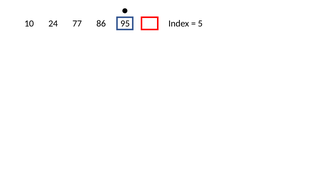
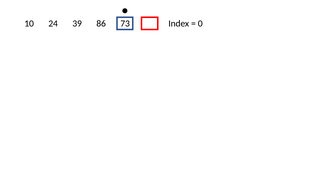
77: 77 -> 39 (77, 24)
95: 95 -> 73 (125, 24)
5: 5 -> 0 (200, 24)
